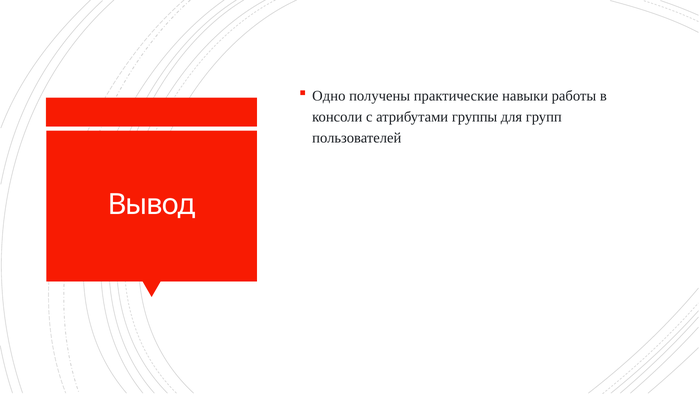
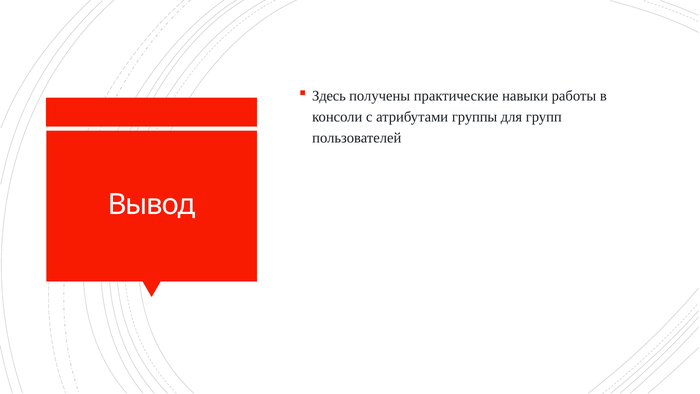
Одно: Одно -> Здесь (329, 96)
